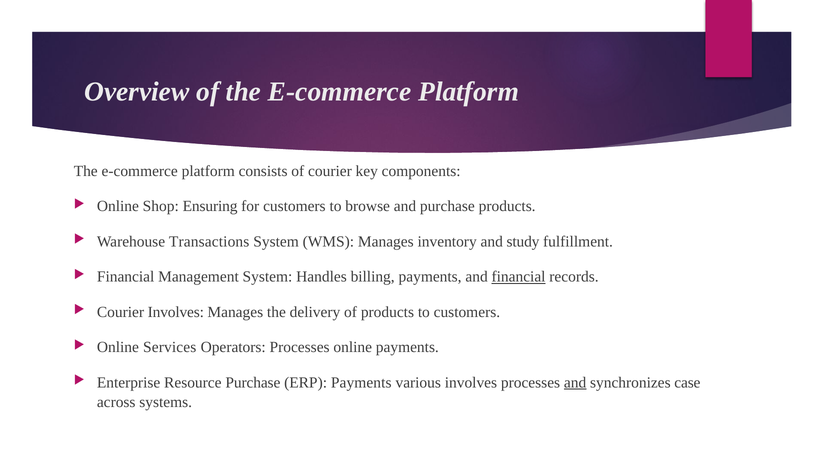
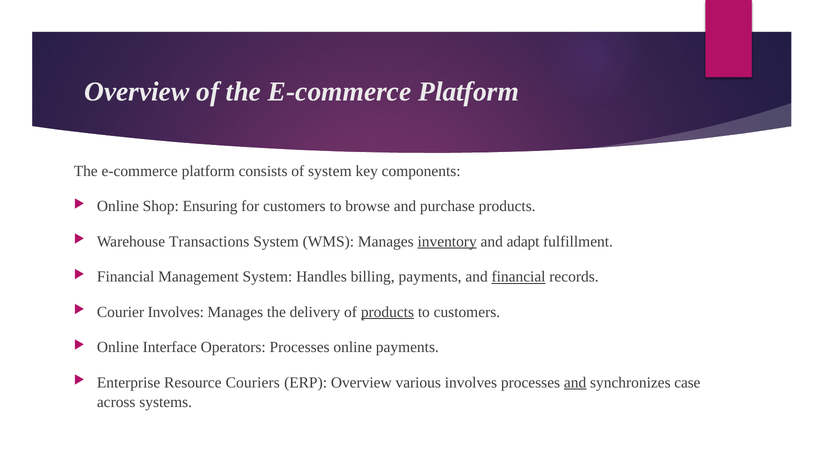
of courier: courier -> system (330, 171)
inventory underline: none -> present (447, 242)
study: study -> adapt (523, 242)
products underline: none -> present (387, 312)
Services: Services -> Interface (170, 348)
Resource Purchase: Purchase -> Couriers (253, 383)
ERP Payments: Payments -> Overview (361, 383)
